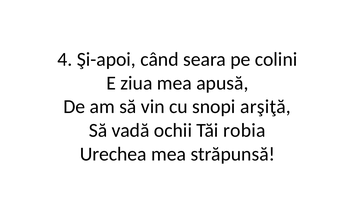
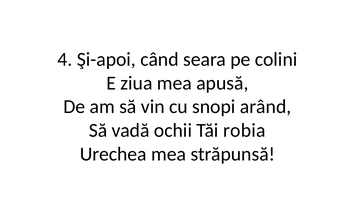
arşiţă: arşiţă -> arând (266, 107)
